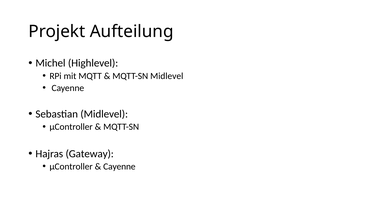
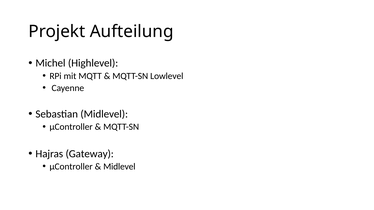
MQTT-SN Midlevel: Midlevel -> Lowlevel (167, 76)
Cayenne: Cayenne -> Midlevel (119, 167)
